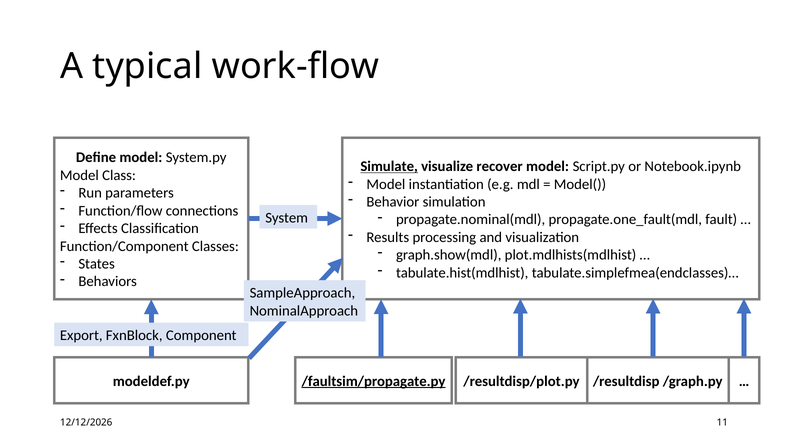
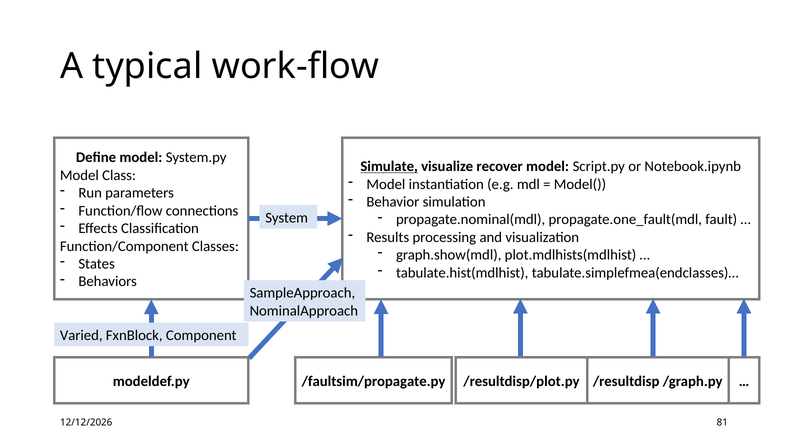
Export: Export -> Varied (81, 336)
/faultsim/propagate.py underline: present -> none (374, 381)
11: 11 -> 81 (722, 423)
